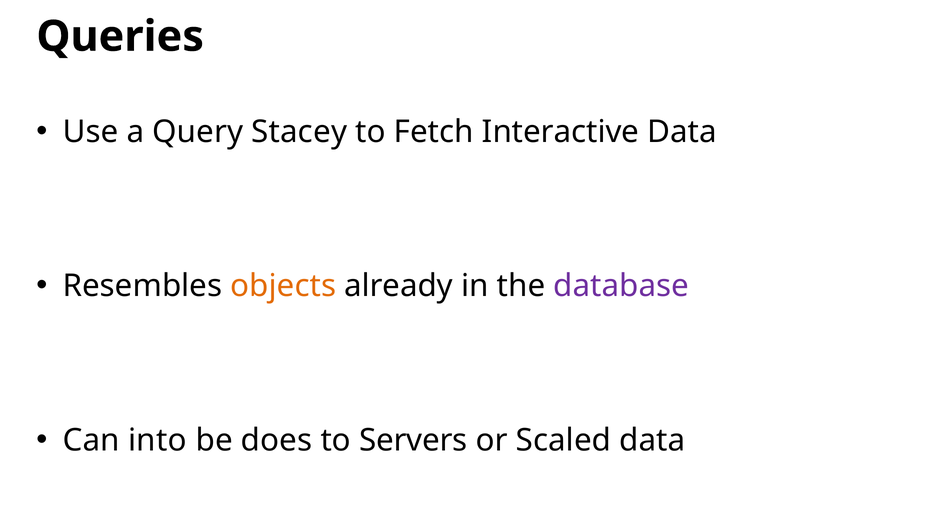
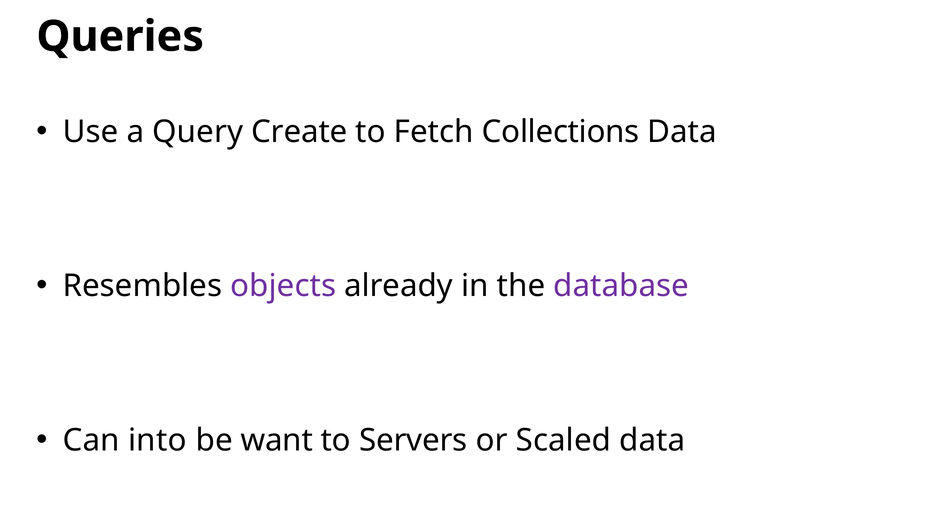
Stacey: Stacey -> Create (299, 132)
Interactive: Interactive -> Collections (561, 132)
objects colour: orange -> purple (283, 286)
does: does -> want (277, 440)
